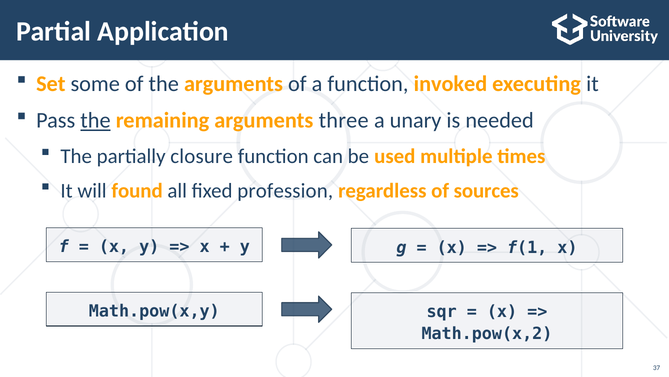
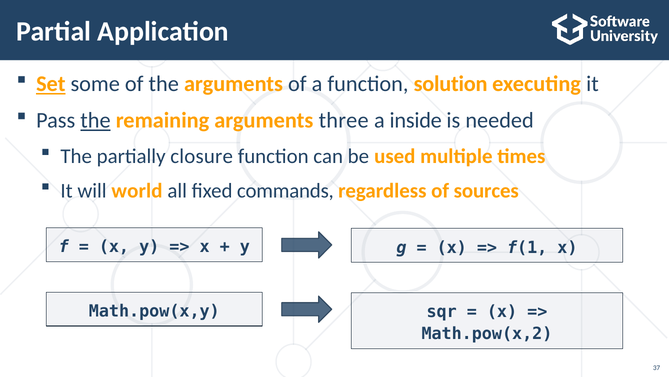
Set underline: none -> present (51, 84)
invoked: invoked -> solution (451, 84)
unary: unary -> inside (416, 120)
found: found -> world (137, 191)
profession: profession -> commands (285, 191)
